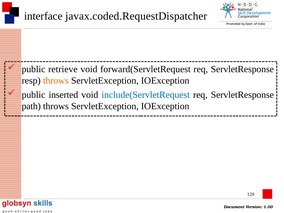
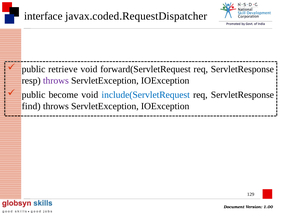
throws colour: orange -> purple (56, 81)
inserted: inserted -> become (63, 95)
path: path -> find (31, 106)
